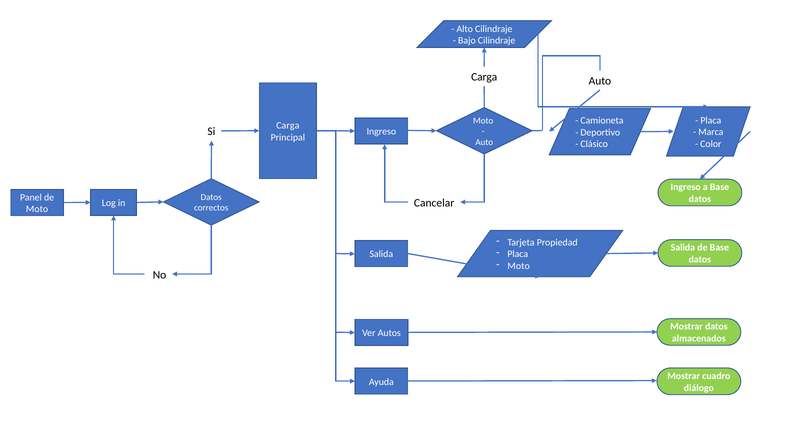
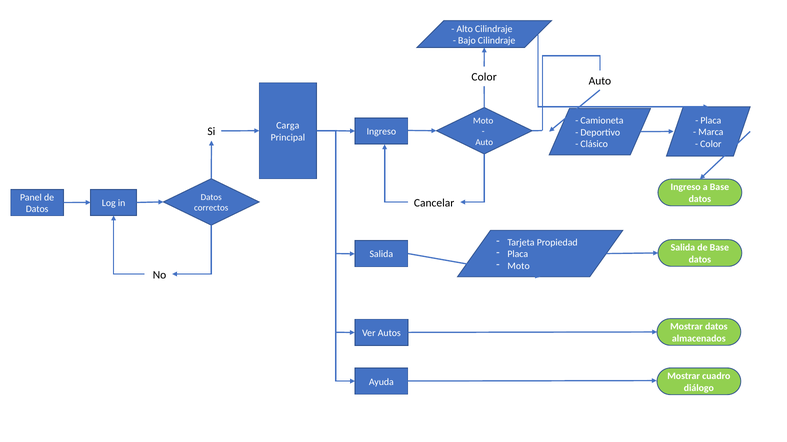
Carga: Carga -> Color (484, 77)
Moto: Moto -> Datos (37, 209)
